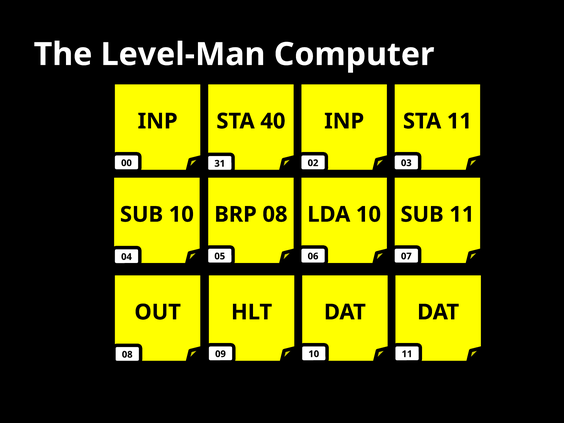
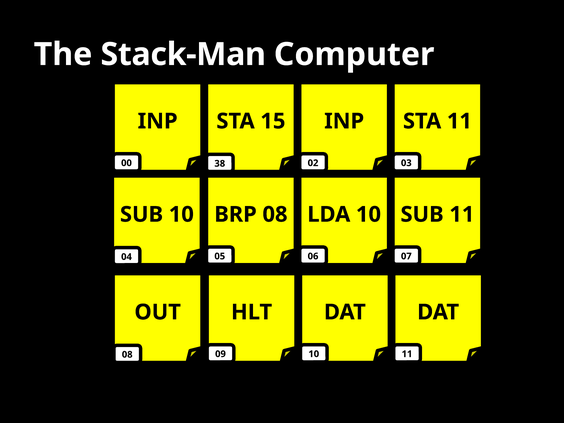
Level-Man: Level-Man -> Stack-Man (183, 54)
40: 40 -> 15 (273, 121)
31: 31 -> 38 (220, 164)
